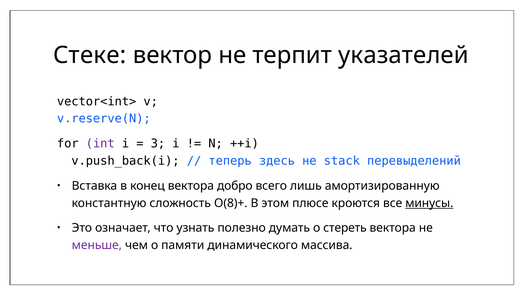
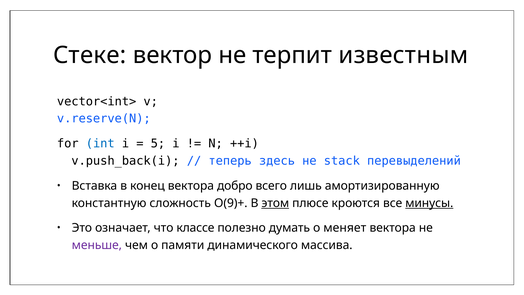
указателей: указателей -> известным (403, 55)
int colour: purple -> blue (100, 143)
3: 3 -> 5 (158, 143)
O(8)+: O(8)+ -> O(9)+ (231, 203)
этом underline: none -> present (275, 203)
узнать: узнать -> классе (195, 228)
стереть: стереть -> меняет (345, 228)
